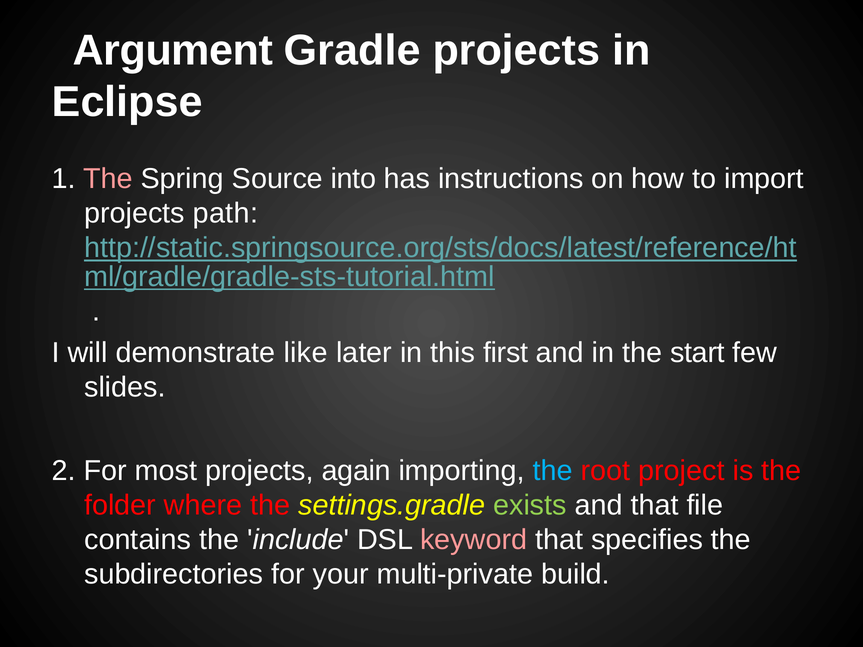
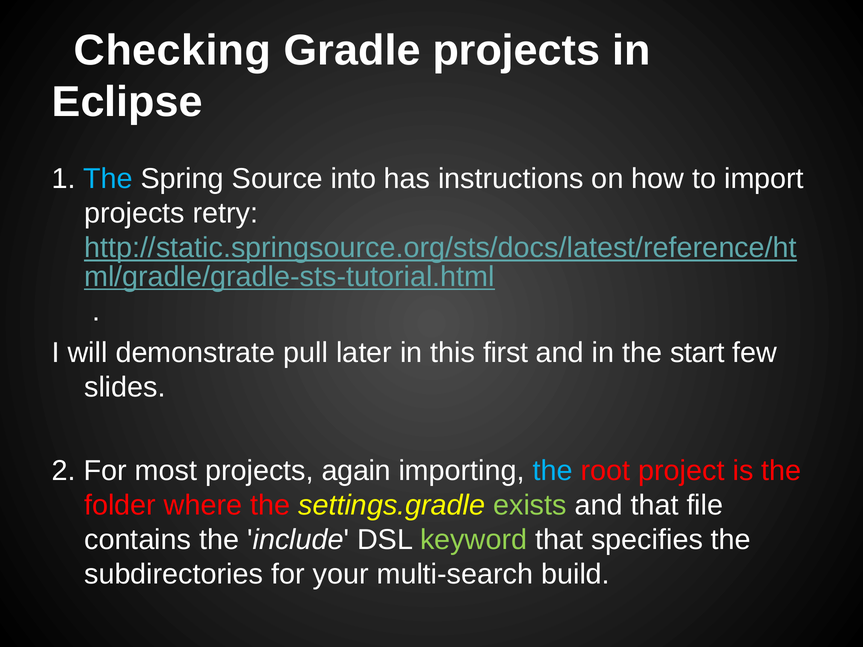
Argument: Argument -> Checking (172, 50)
The colour: pink -> light blue (108, 179)
path: path -> retry (226, 213)
like: like -> pull (306, 353)
keyword colour: pink -> light green (474, 540)
multi-private: multi-private -> multi-search (455, 575)
